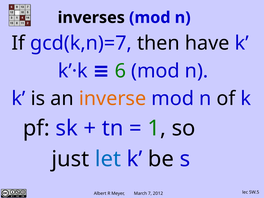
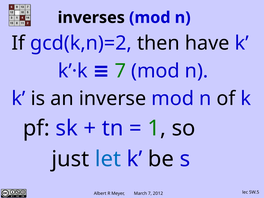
gcd(k,n)=7: gcd(k,n)=7 -> gcd(k,n)=2 (81, 43)
6: 6 -> 7 (120, 71)
inverse colour: orange -> black (113, 99)
